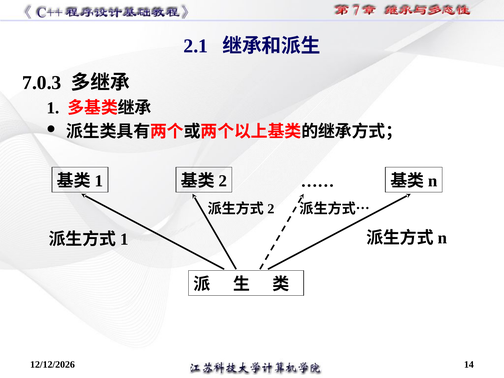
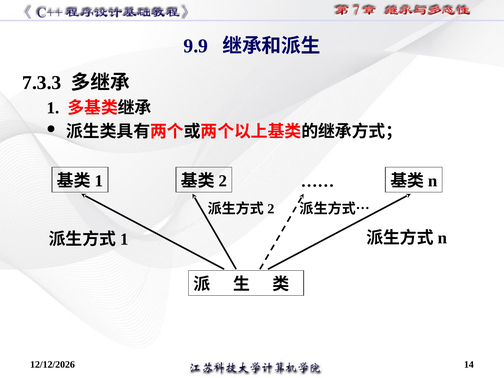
2.1: 2.1 -> 9.9 (196, 46)
7.0.3: 7.0.3 -> 7.3.3 (42, 83)
